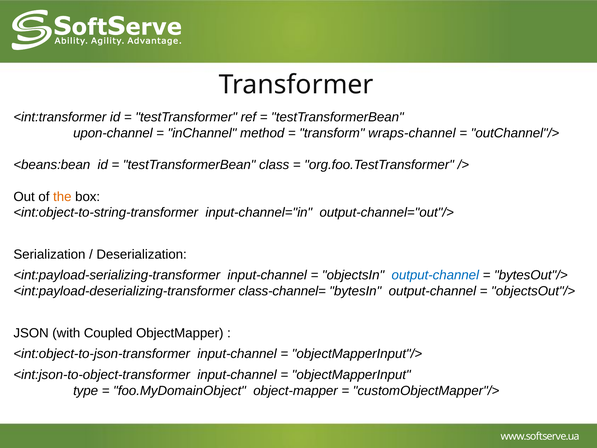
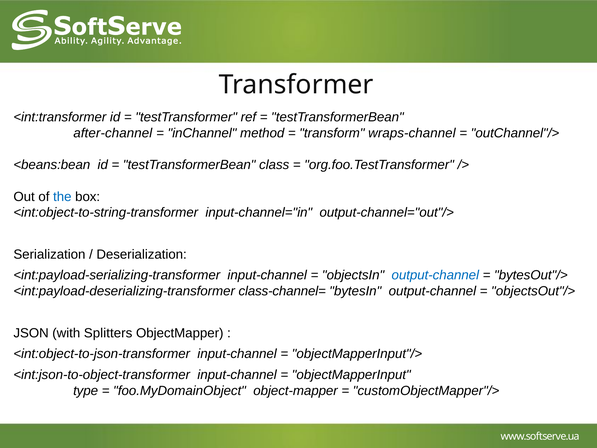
upon-channel: upon-channel -> after-channel (113, 133)
the colour: orange -> blue (62, 197)
Coupled: Coupled -> Splitters (108, 333)
